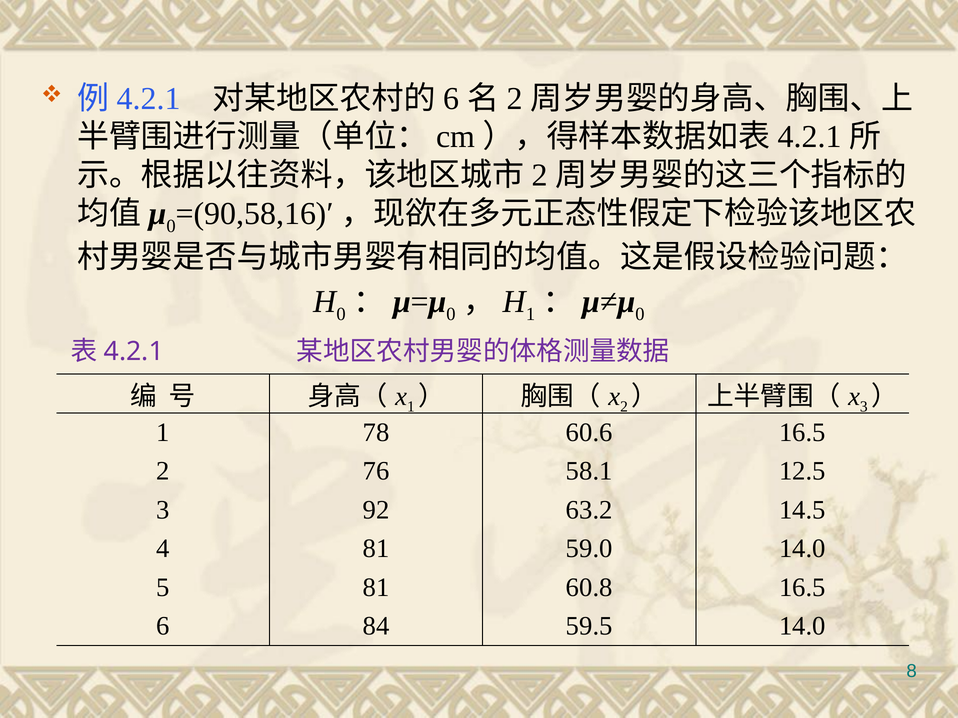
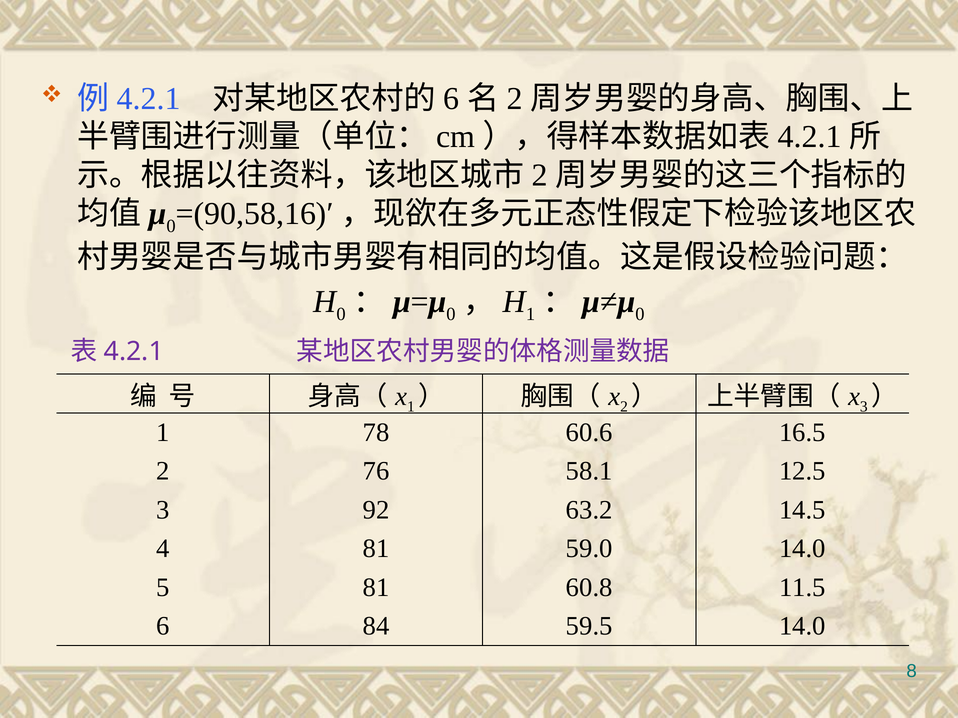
60.8 16.5: 16.5 -> 11.5 (802, 588)
